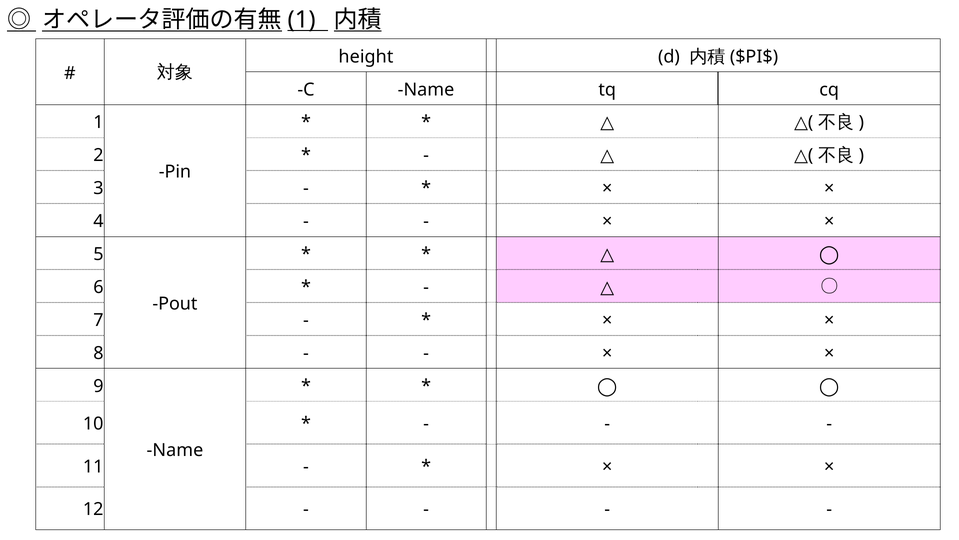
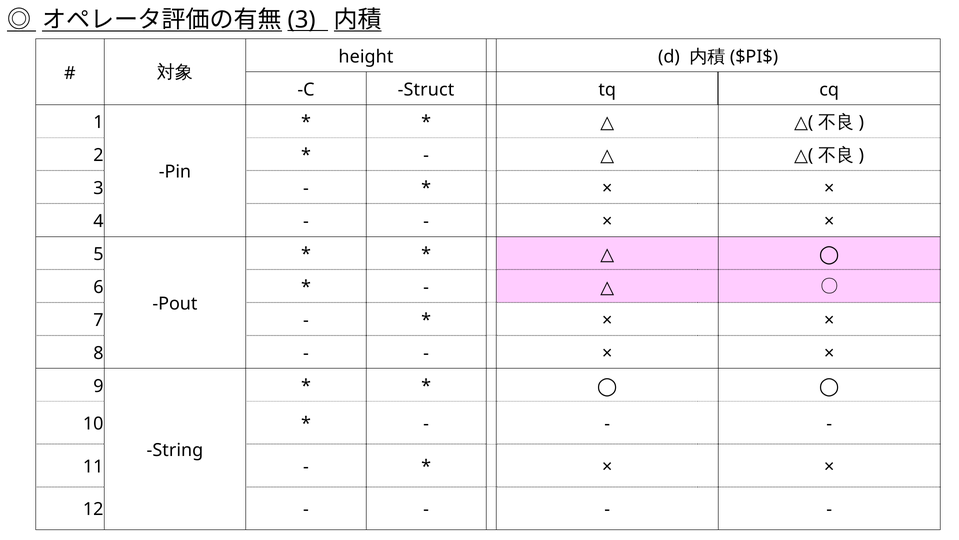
1: 1 -> 3 (302, 20)
C Name: Name -> Struct (426, 90)
Name: Name -> String (175, 450)
